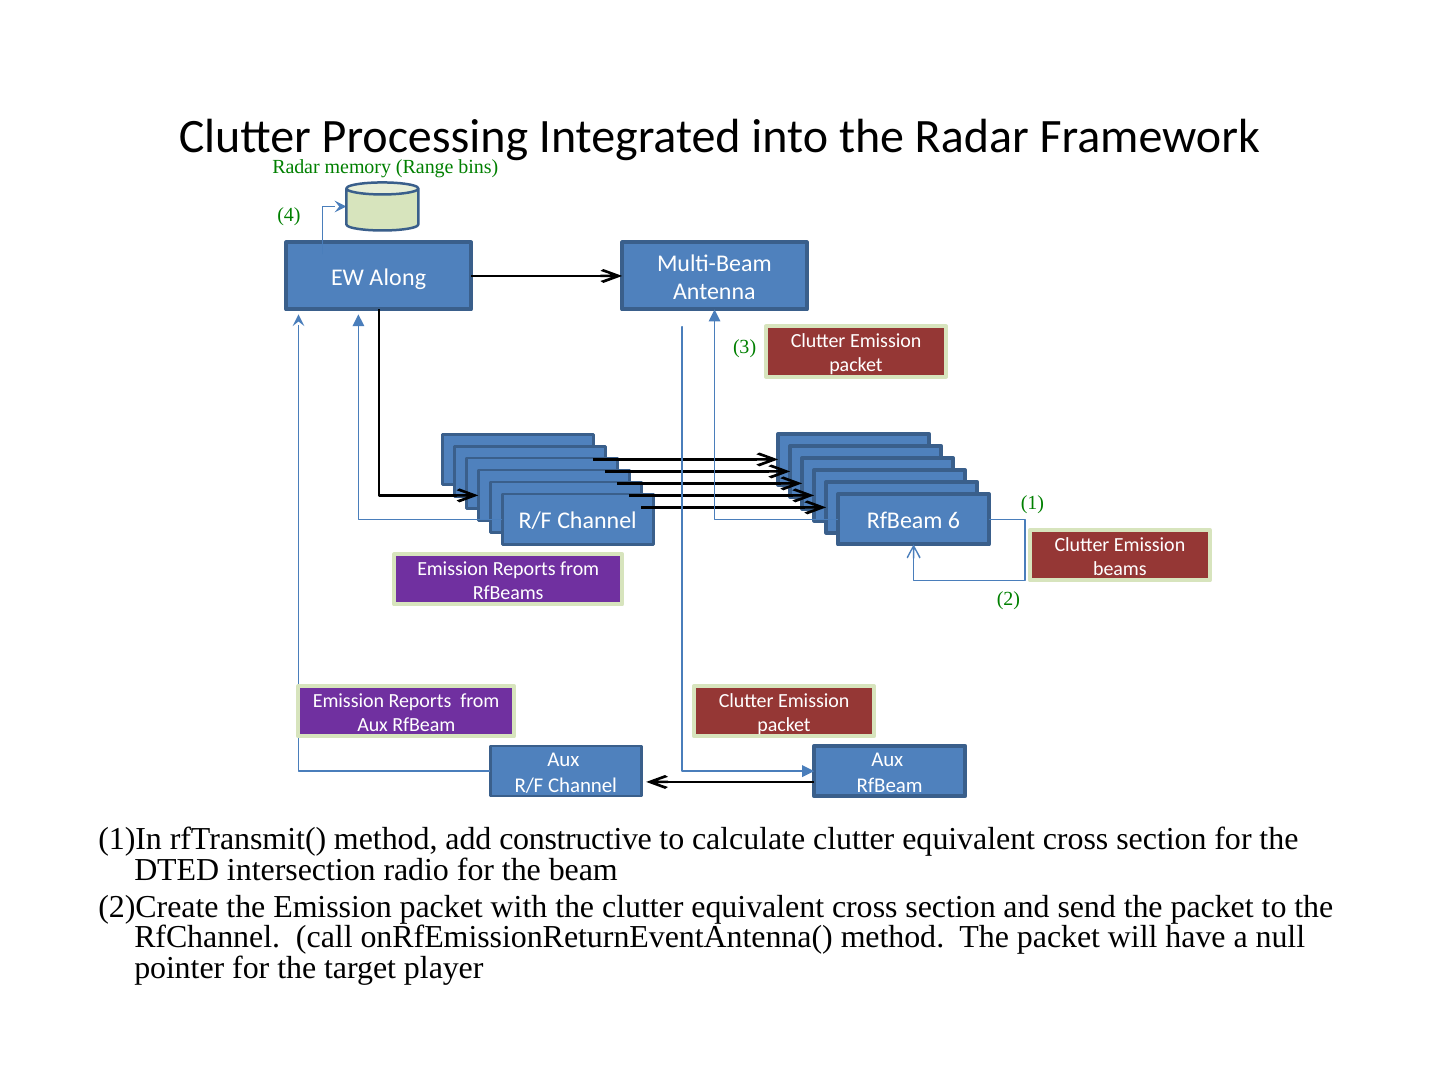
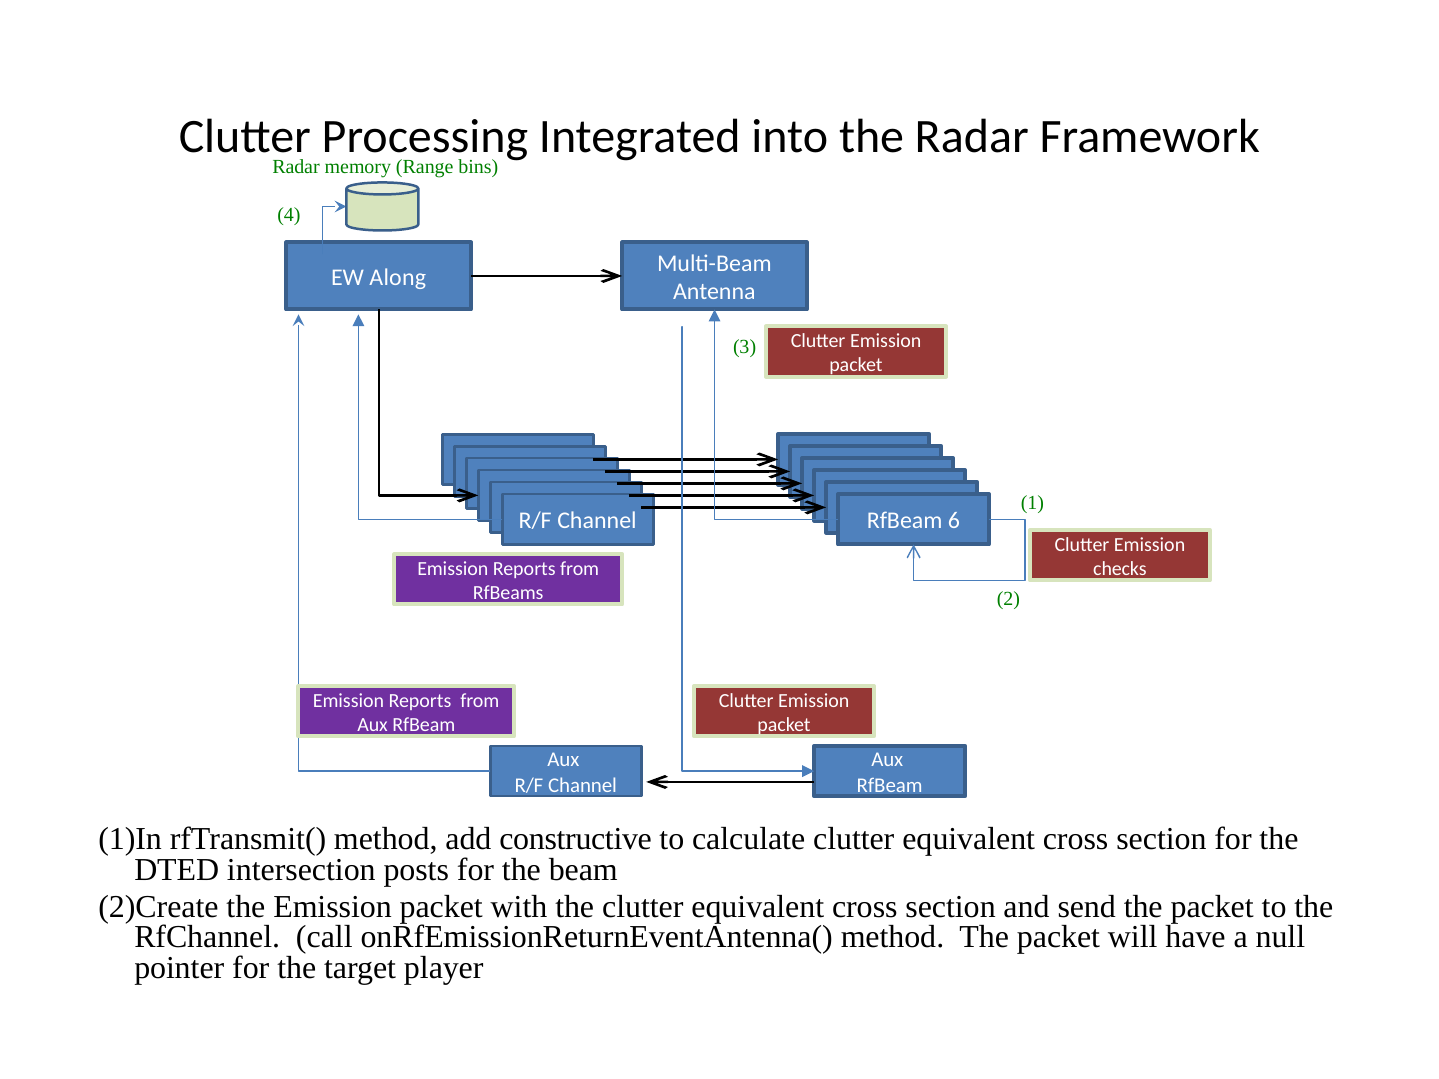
beams: beams -> checks (1120, 569)
radio: radio -> posts (416, 870)
